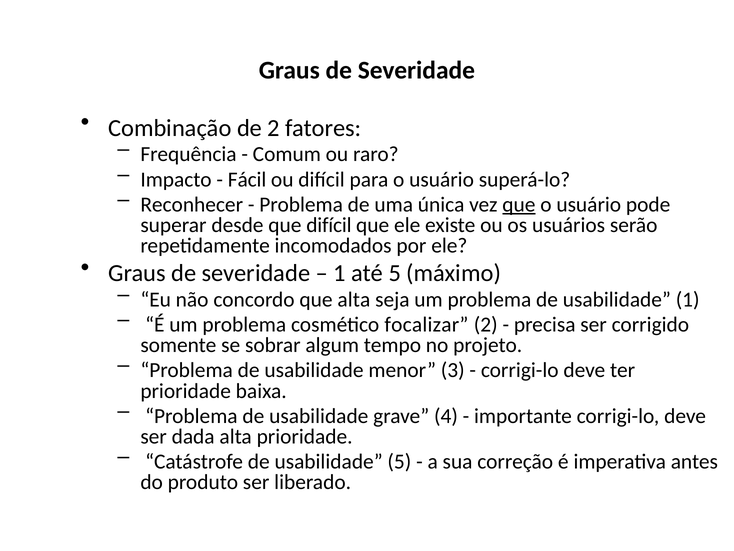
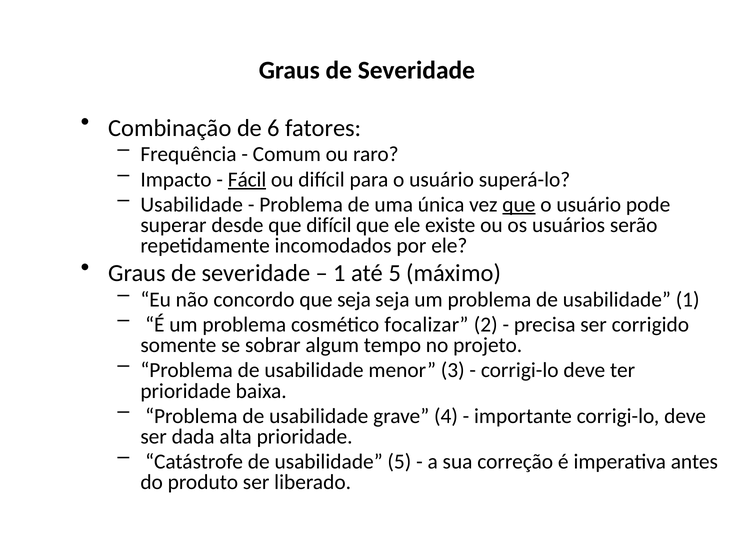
de 2: 2 -> 6 (274, 128)
Fácil underline: none -> present (247, 179)
Reconhecer: Reconhecer -> Usabilidade (192, 204)
que alta: alta -> seja (354, 299)
